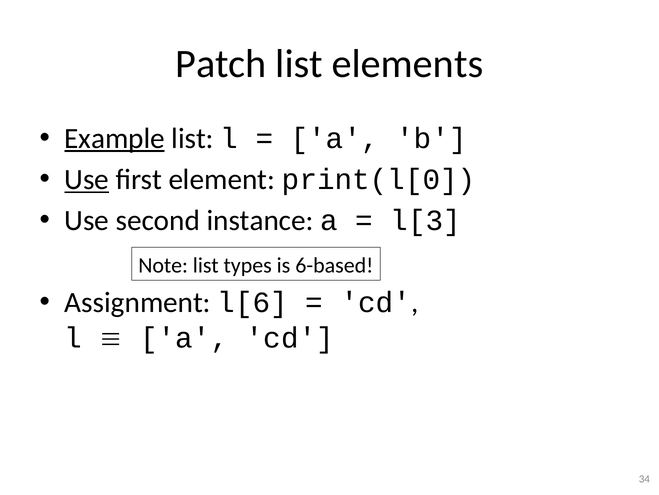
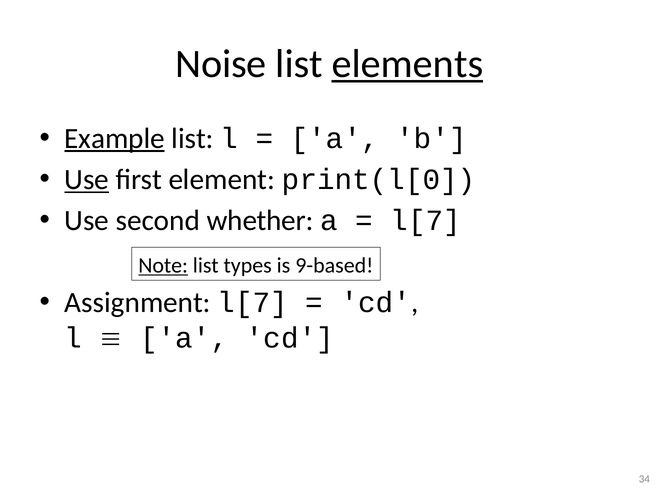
Patch: Patch -> Noise (221, 64)
elements underline: none -> present (407, 64)
instance: instance -> whether (260, 220)
l[3: l[3 -> l[7 (426, 220)
Note underline: none -> present (163, 265)
6-based: 6-based -> 9-based (334, 265)
Assignment l[6: l[6 -> l[7 (253, 302)
